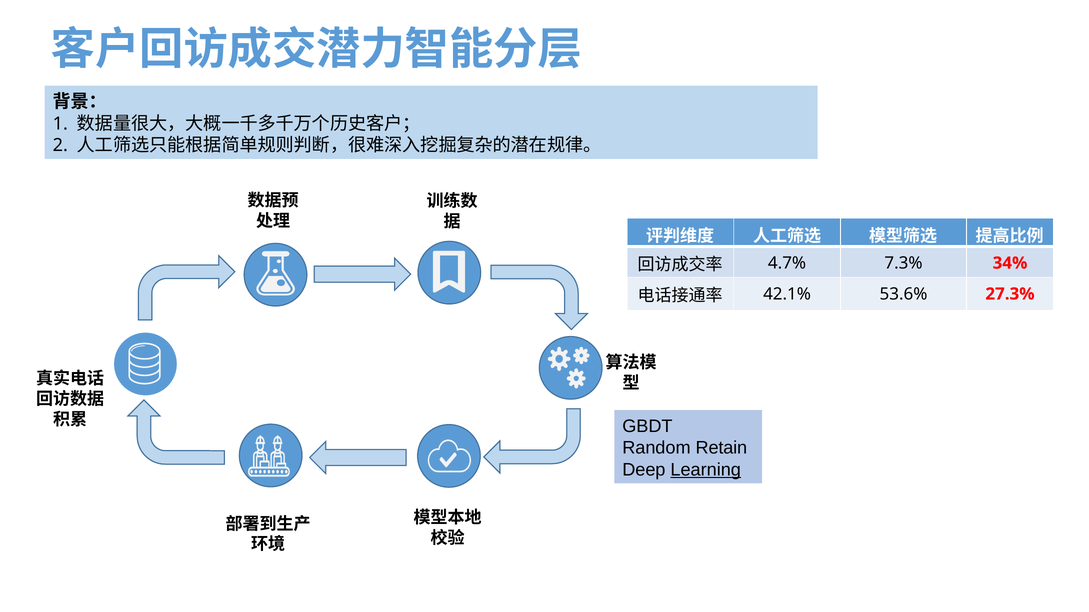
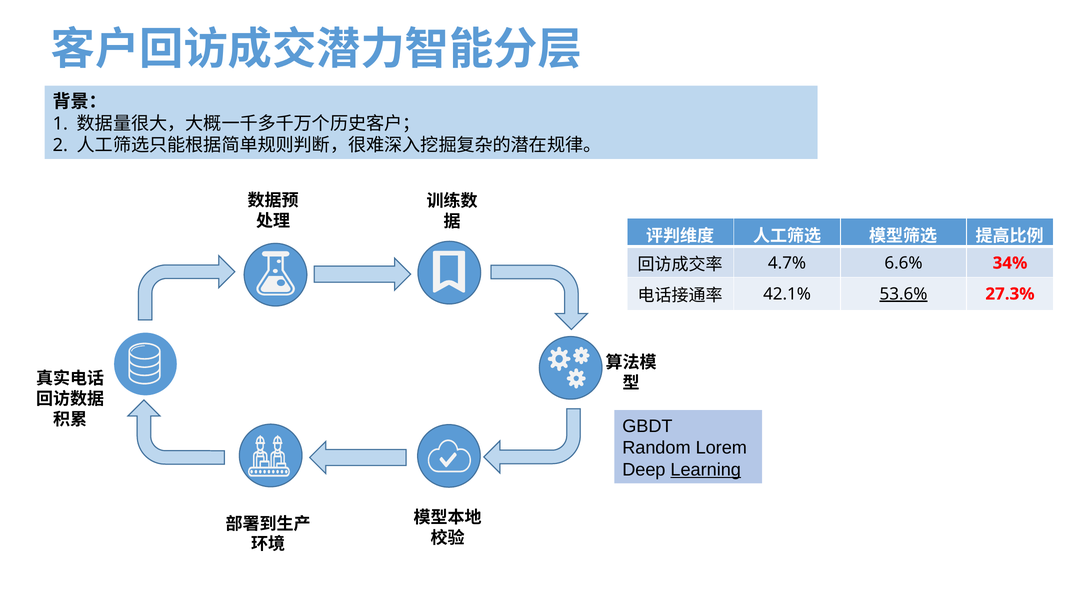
7.3%: 7.3% -> 6.6% (903, 263)
53.6% underline: none -> present (904, 294)
Retain: Retain -> Lorem (721, 448)
